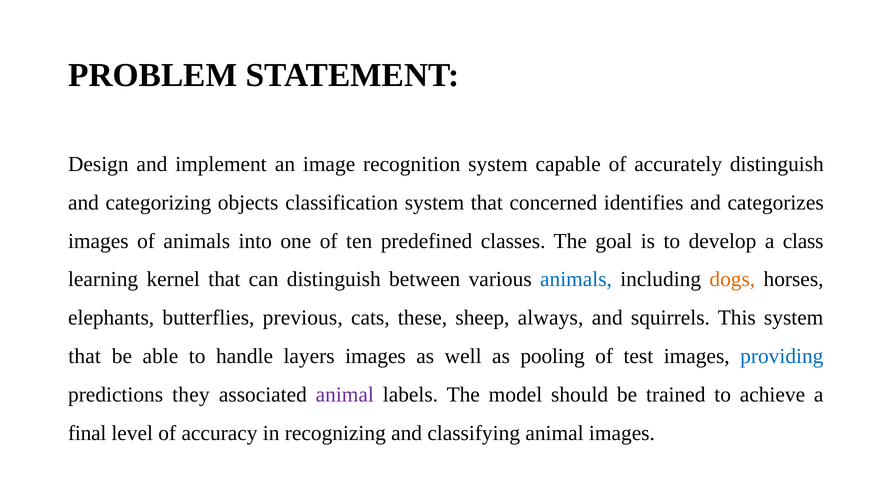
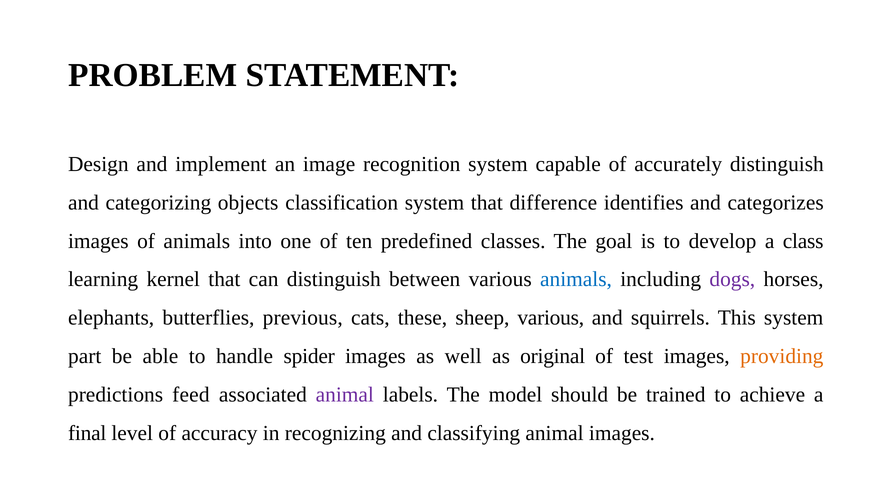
concerned: concerned -> difference (553, 203)
dogs colour: orange -> purple (732, 280)
sheep always: always -> various (551, 318)
that: that -> part (85, 357)
layers: layers -> spider (309, 357)
pooling: pooling -> original (553, 357)
providing colour: blue -> orange (782, 357)
they: they -> feed (191, 395)
